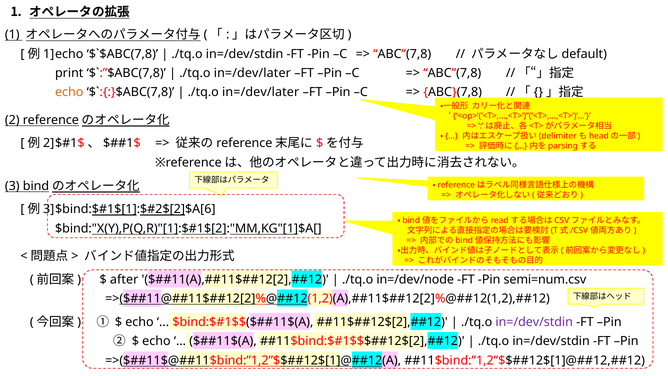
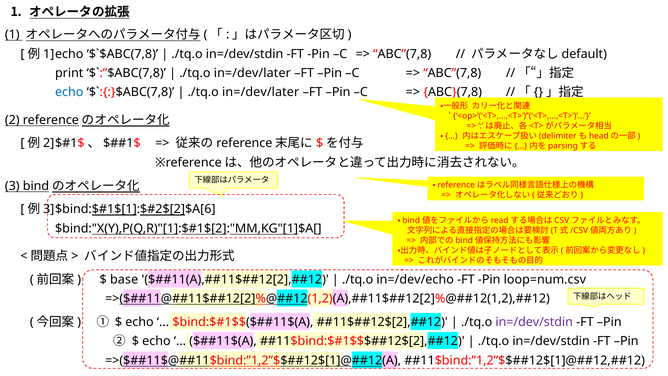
echo colour: orange -> blue (69, 92)
after: after -> base (124, 279)
in=/dev/node: in=/dev/node -> in=/dev/echo (415, 279)
semi=num.csv: semi=num.csv -> loop=num.csv (545, 279)
